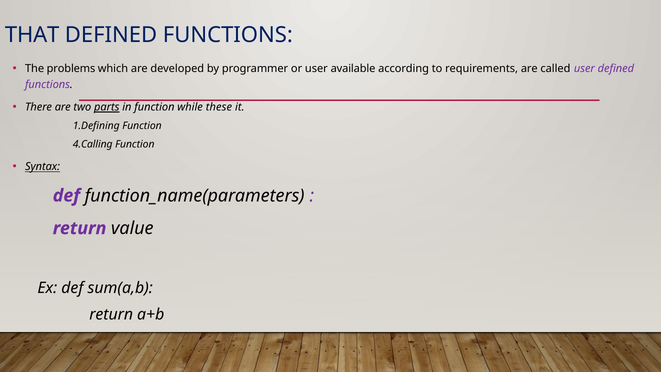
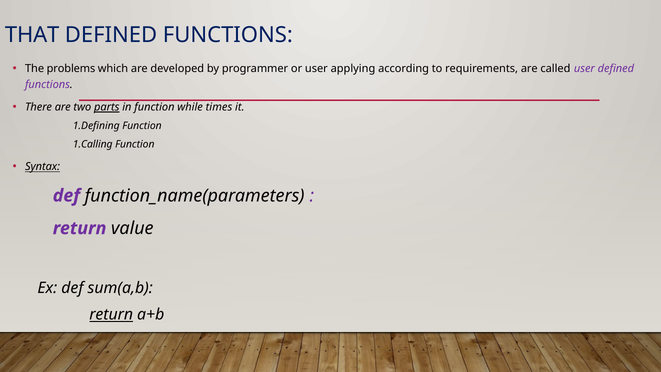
available: available -> applying (353, 69)
these: these -> times (219, 107)
4.Calling: 4.Calling -> 1.Calling (93, 144)
return underline: none -> present (111, 314)
